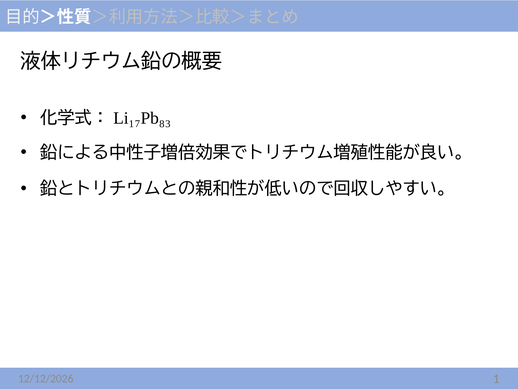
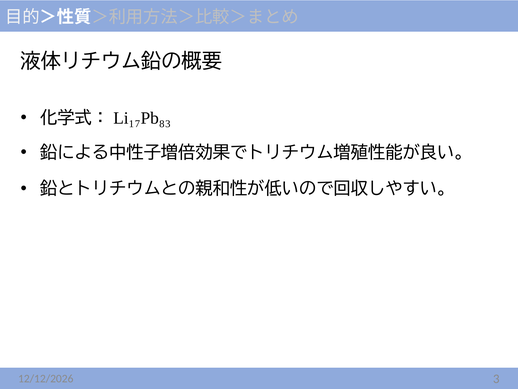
1: 1 -> 3 (496, 378)
